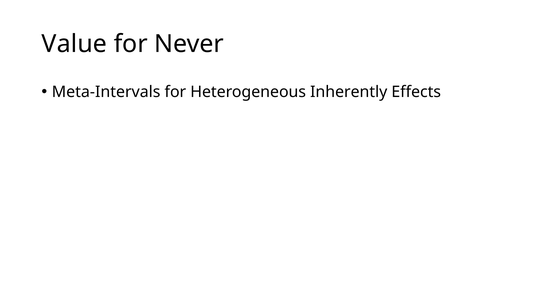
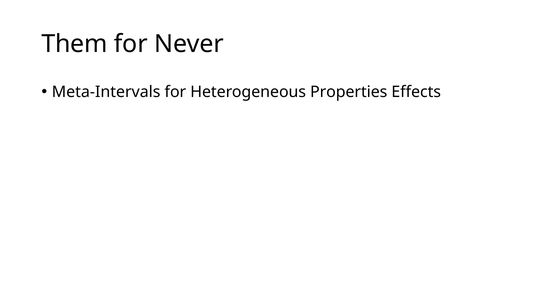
Value: Value -> Them (75, 44)
Inherently: Inherently -> Properties (349, 92)
